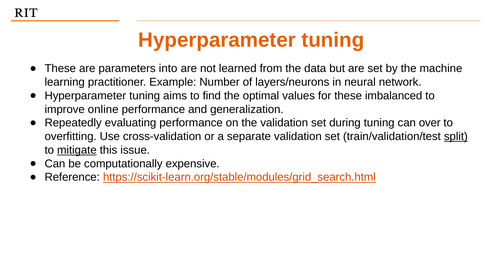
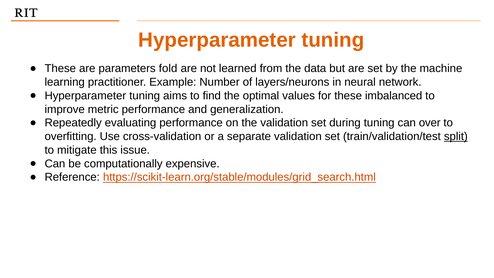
into: into -> fold (168, 69)
online: online -> metric (103, 109)
mitigate underline: present -> none (77, 150)
